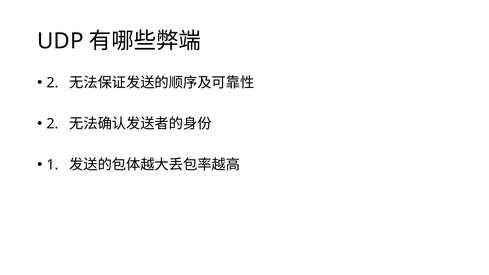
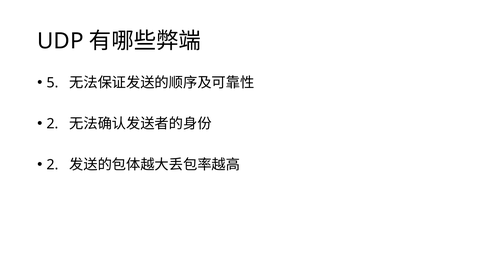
2: 2 -> 5 (52, 83)
1: 1 -> 2 (52, 165)
